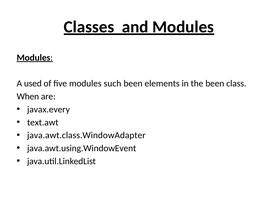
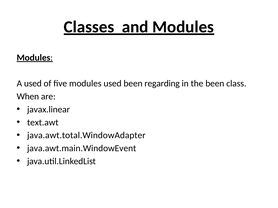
modules such: such -> used (113, 84)
elements: elements -> regarding (162, 84)
javax.every: javax.every -> javax.linear (49, 110)
java.awt.class.WindowAdapter: java.awt.class.WindowAdapter -> java.awt.total.WindowAdapter (86, 136)
java.awt.using.WindowEvent: java.awt.using.WindowEvent -> java.awt.main.WindowEvent (82, 149)
